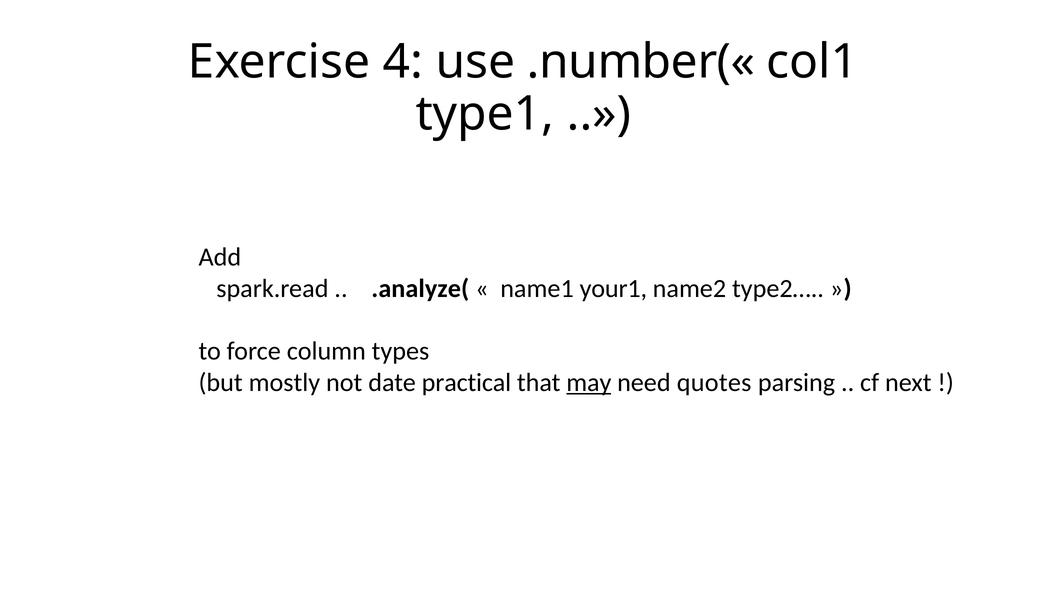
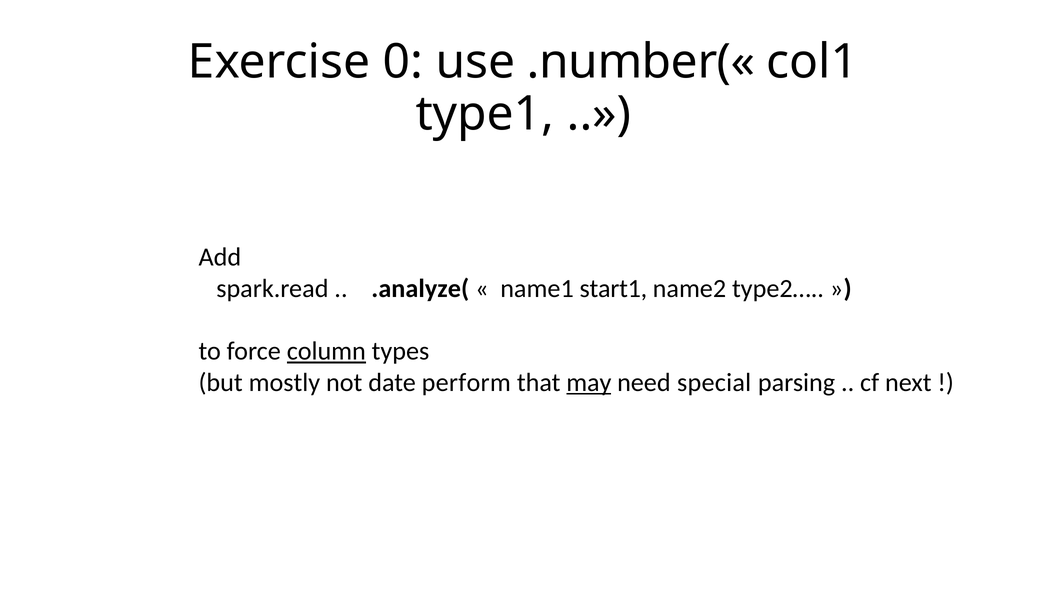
4: 4 -> 0 (403, 62)
your1: your1 -> start1 (613, 288)
column underline: none -> present (326, 351)
practical: practical -> perform (466, 383)
quotes: quotes -> special (714, 383)
